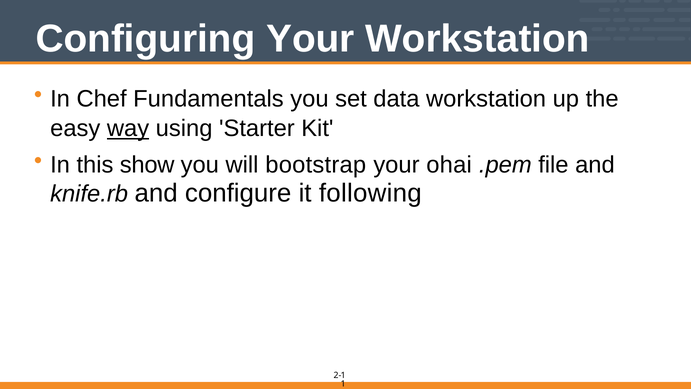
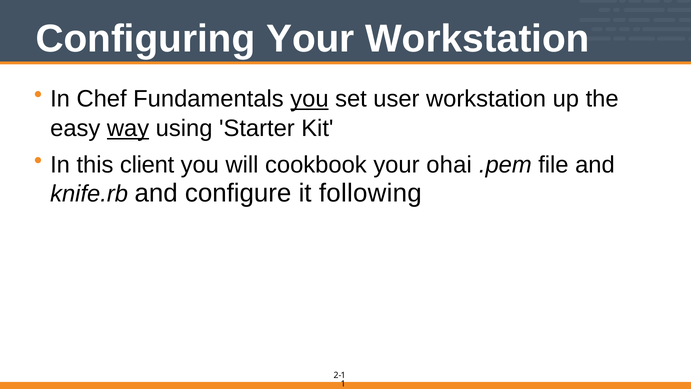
you underline: none -> present (309, 99)
data: data -> user (396, 99)
show: show -> client (147, 165)
bootstrap: bootstrap -> cookbook (316, 165)
